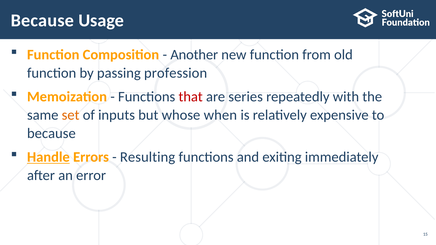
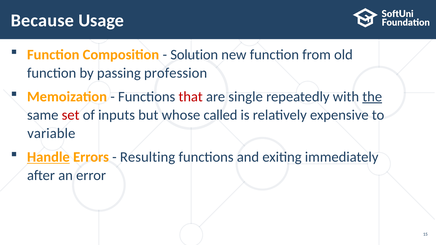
Another: Another -> Solution (194, 55)
series: series -> single (246, 97)
the underline: none -> present (372, 97)
set colour: orange -> red (71, 115)
when: when -> called (220, 115)
because: because -> variable (51, 133)
